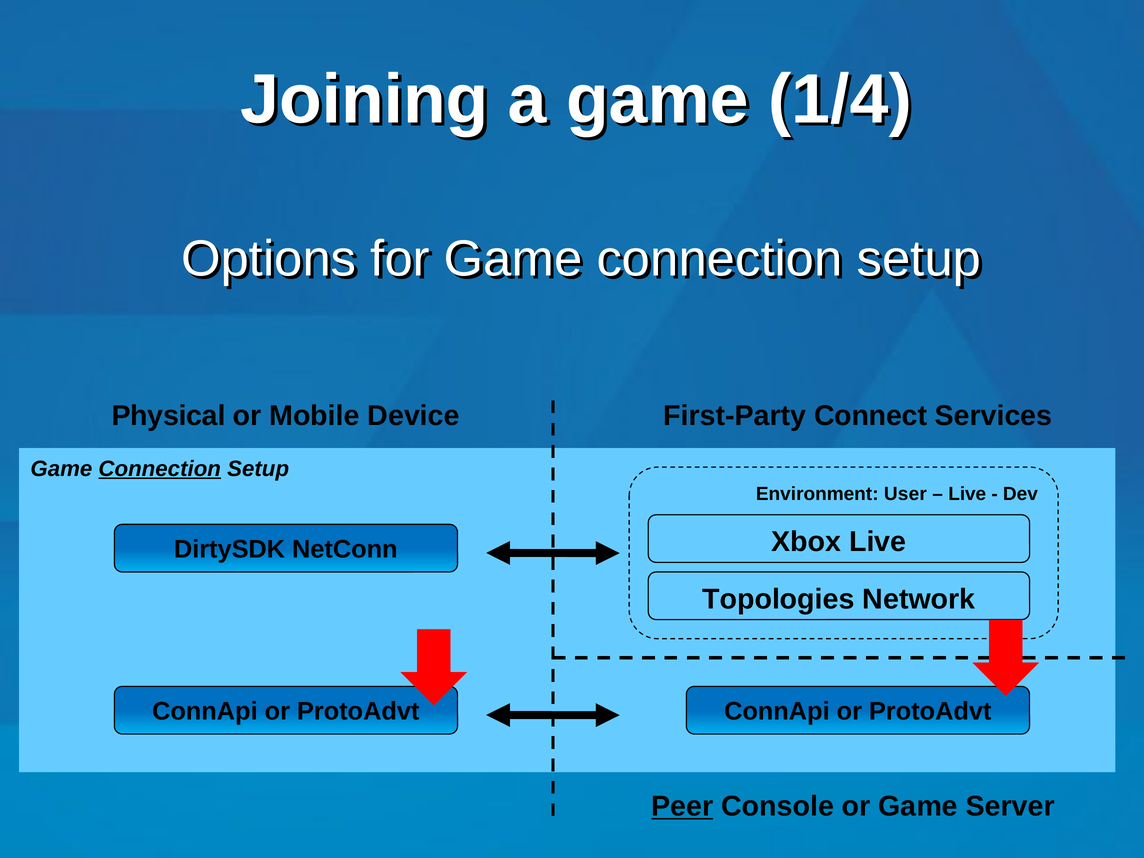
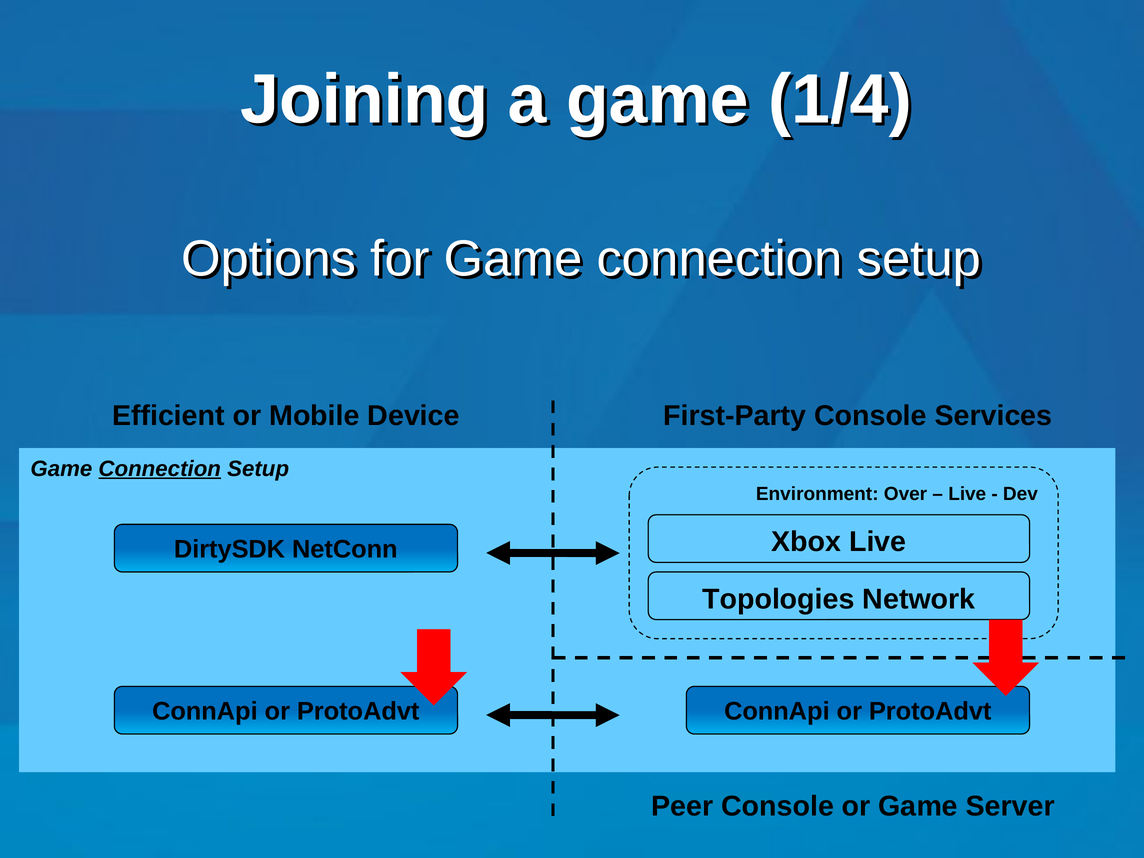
Physical: Physical -> Efficient (168, 416)
First-Party Connect: Connect -> Console (870, 416)
User: User -> Over (906, 494)
Peer underline: present -> none (682, 806)
